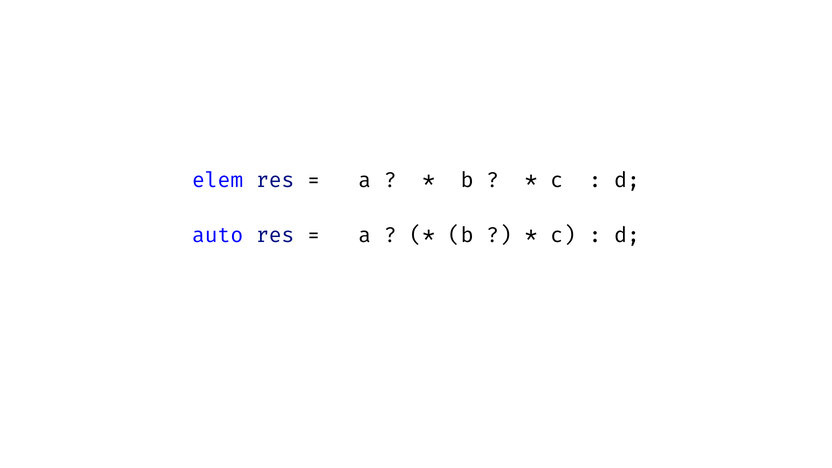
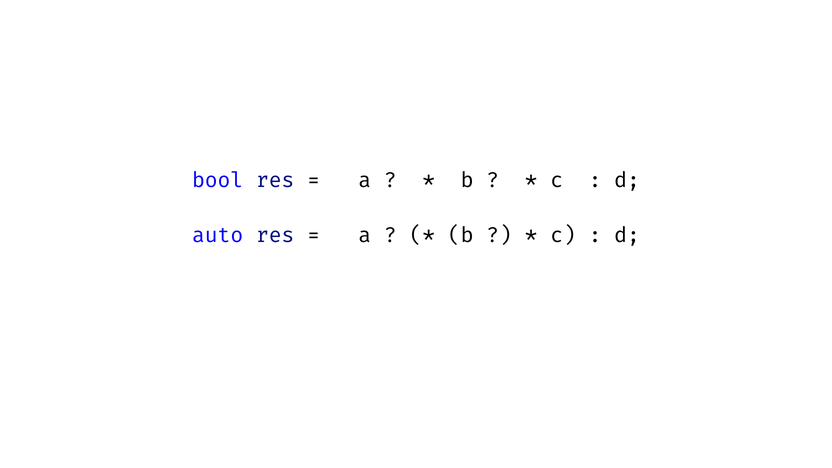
elem: elem -> bool (218, 180)
